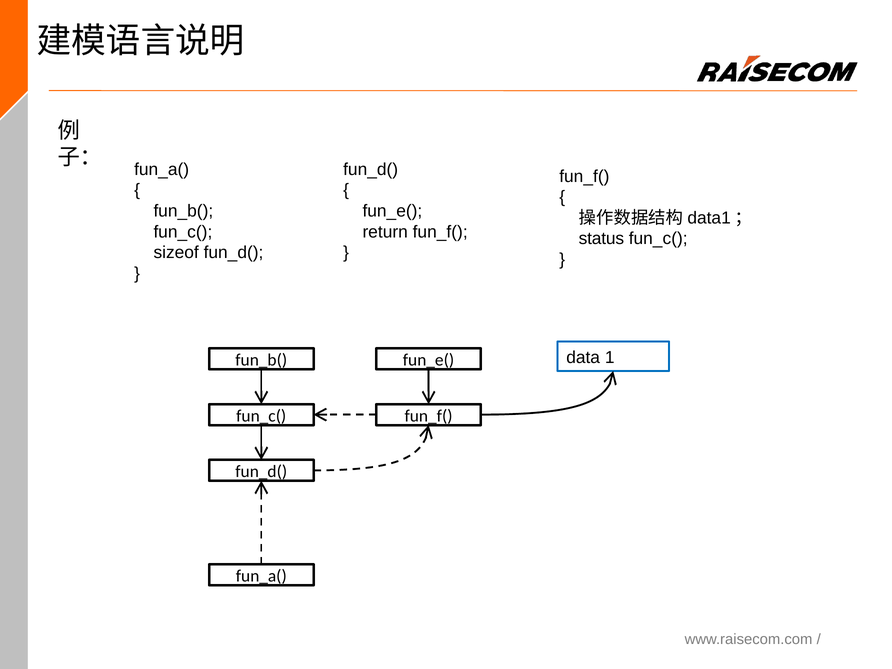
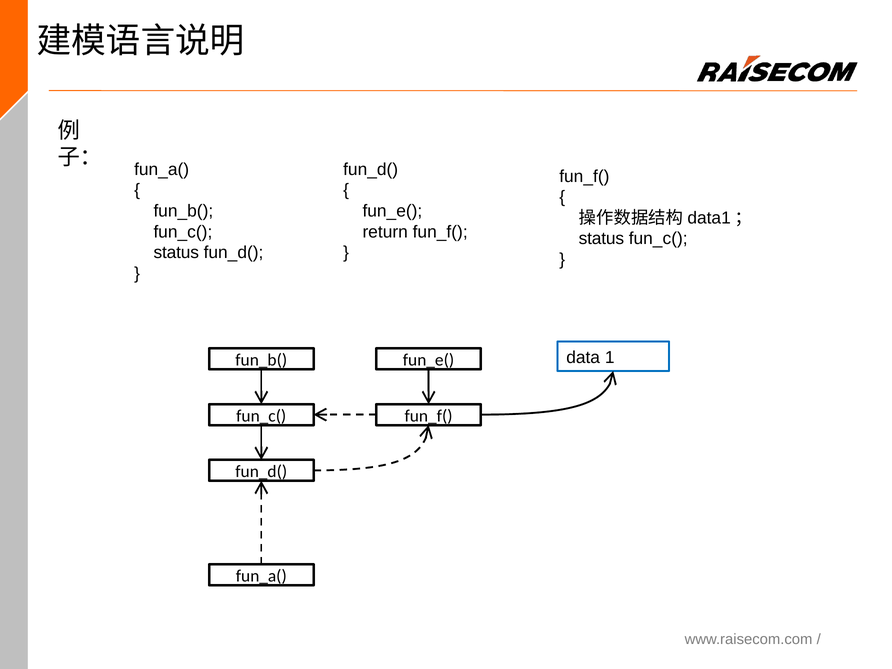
sizeof: sizeof -> status (176, 253)
